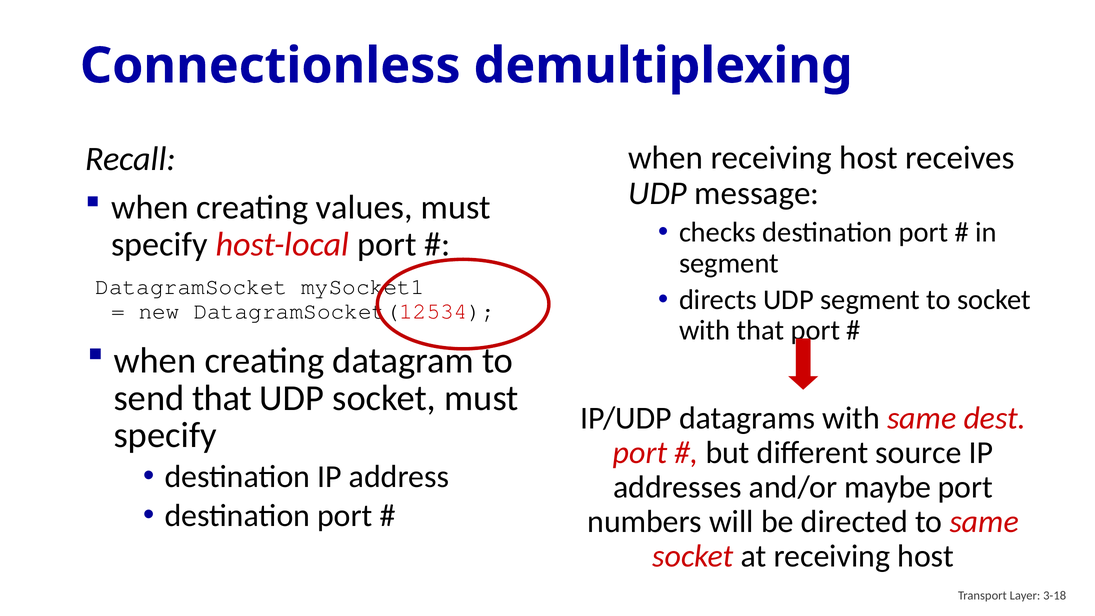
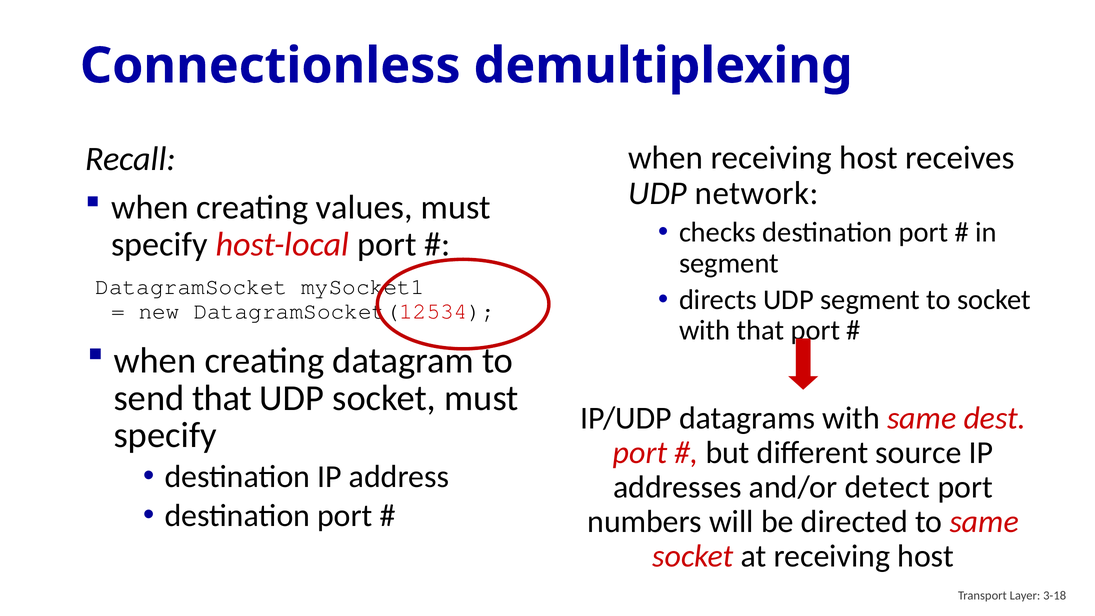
message: message -> network (757, 194)
maybe: maybe -> detect (887, 487)
